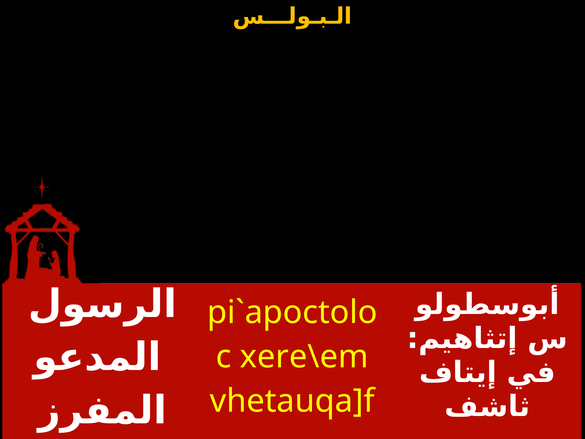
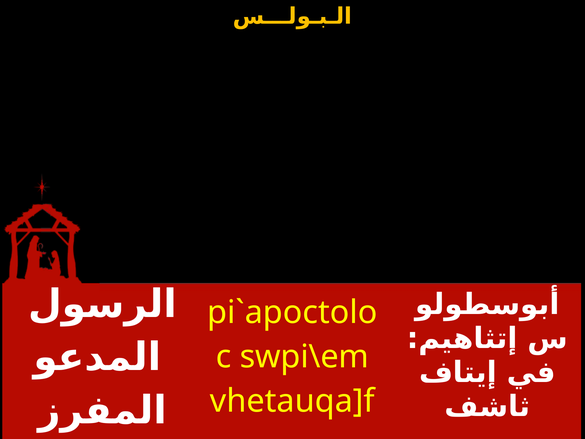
xere\em: xere\em -> swpi\em (304, 357)
